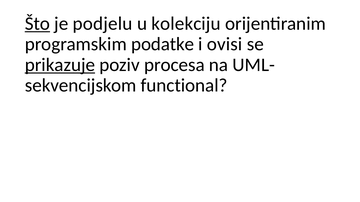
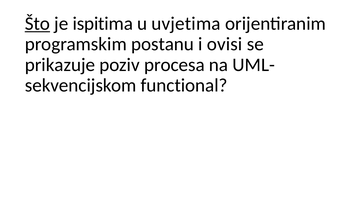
podjelu: podjelu -> ispitima (103, 24)
kolekciju: kolekciju -> uvjetima (186, 24)
podatke: podatke -> postanu (163, 44)
prikazuje underline: present -> none (60, 65)
